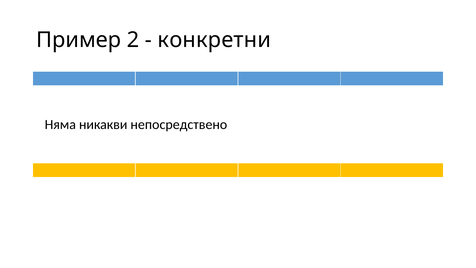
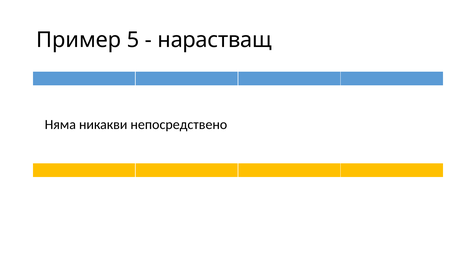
2: 2 -> 5 (133, 40)
конкретни: конкретни -> нарастващ (215, 40)
